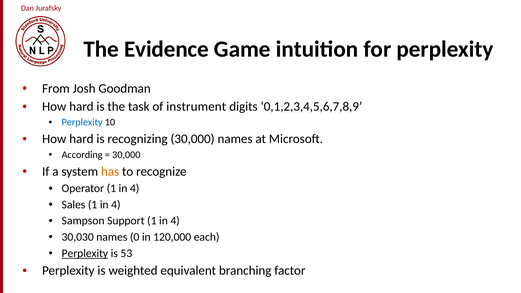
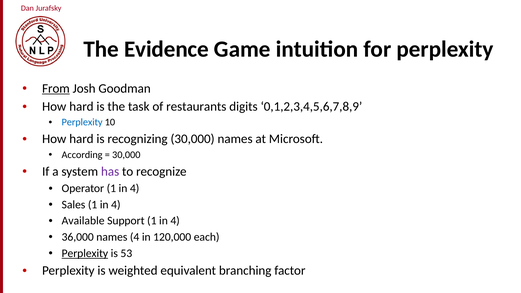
From underline: none -> present (56, 88)
instrument: instrument -> restaurants (196, 107)
has colour: orange -> purple (110, 171)
Sampson: Sampson -> Available (83, 221)
30,030: 30,030 -> 36,000 (78, 237)
names 0: 0 -> 4 (135, 237)
